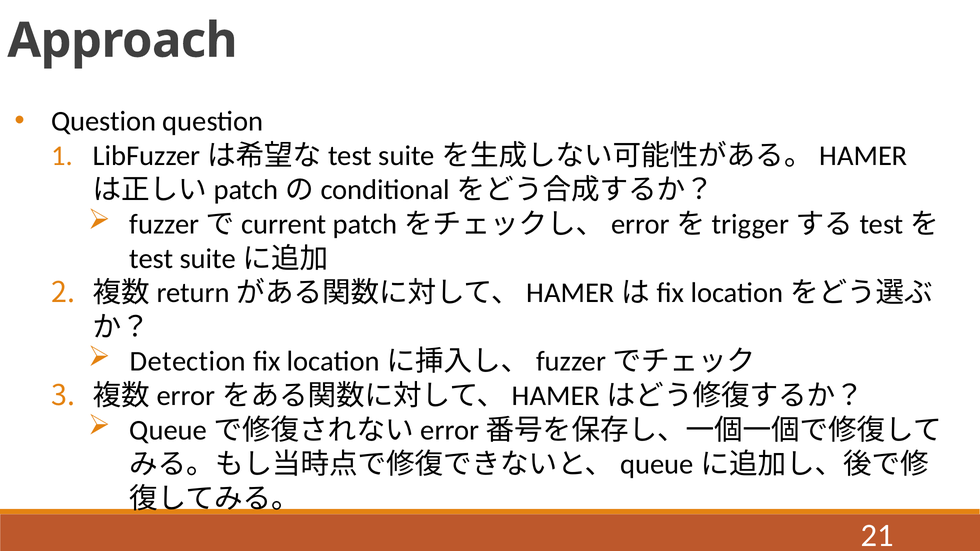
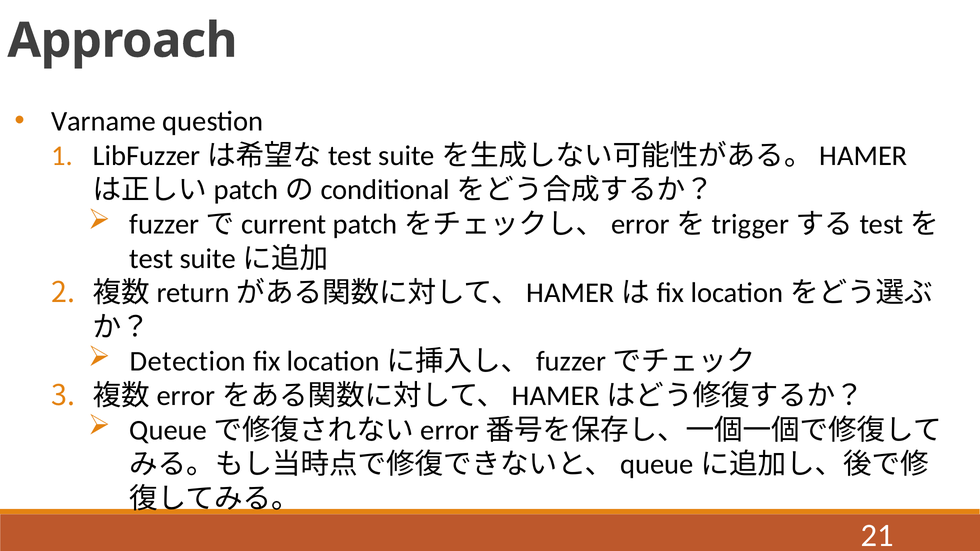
Question: Question -> Varname (104, 121)
